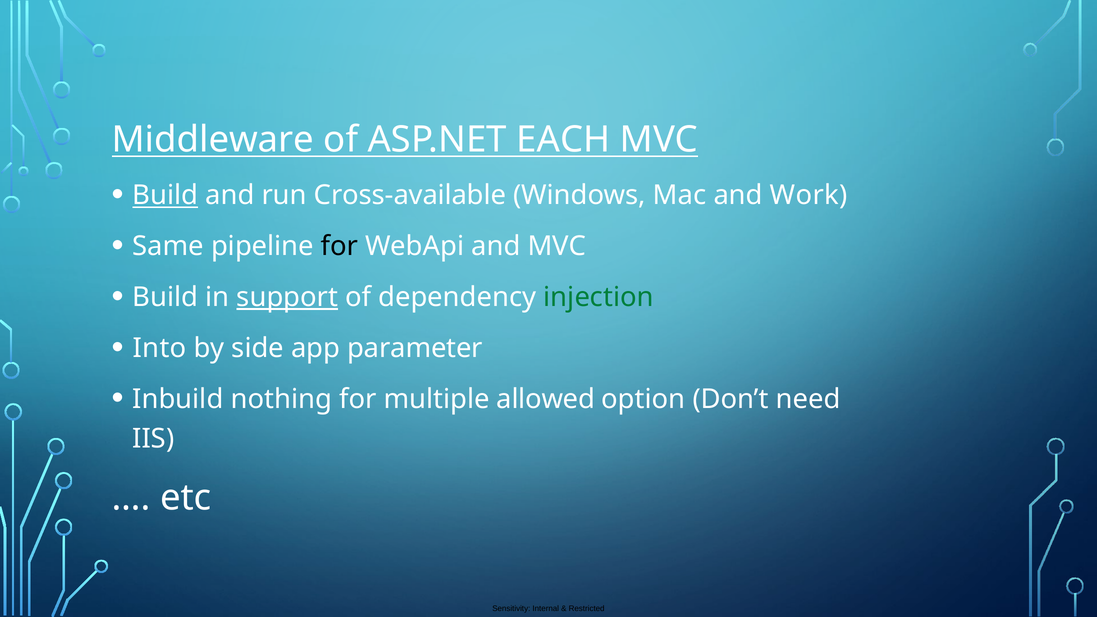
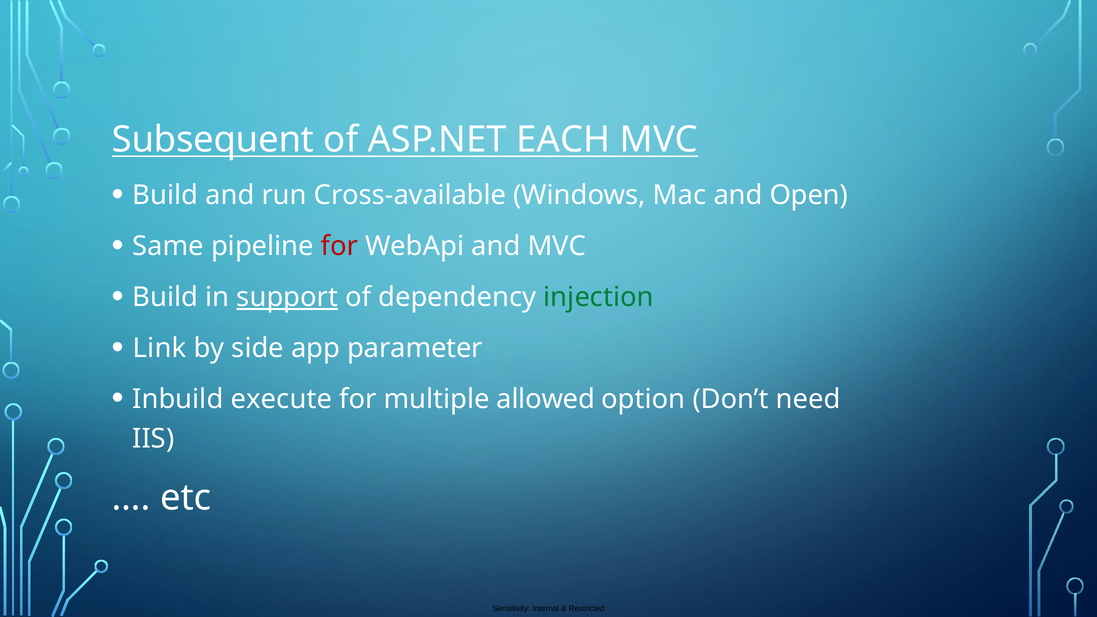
Middleware: Middleware -> Subsequent (213, 140)
Build underline: present -> none (165, 195)
Work: Work -> Open (809, 195)
for colour: black -> red (340, 246)
Into: Into -> Link (159, 348)
nothing: nothing -> execute (281, 399)
